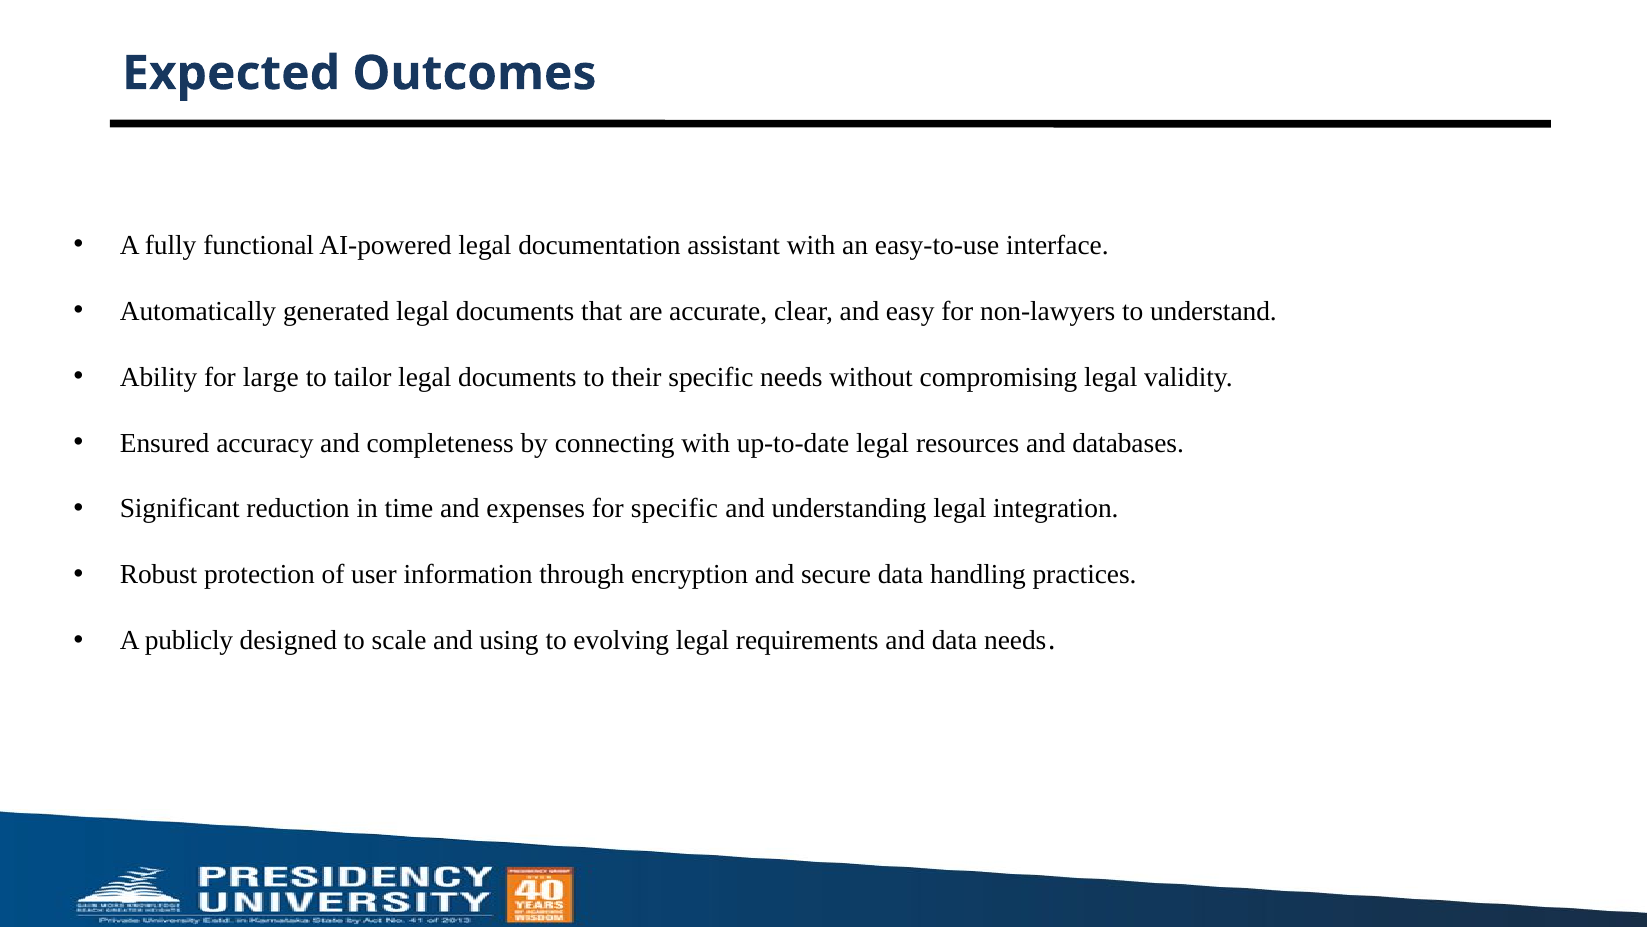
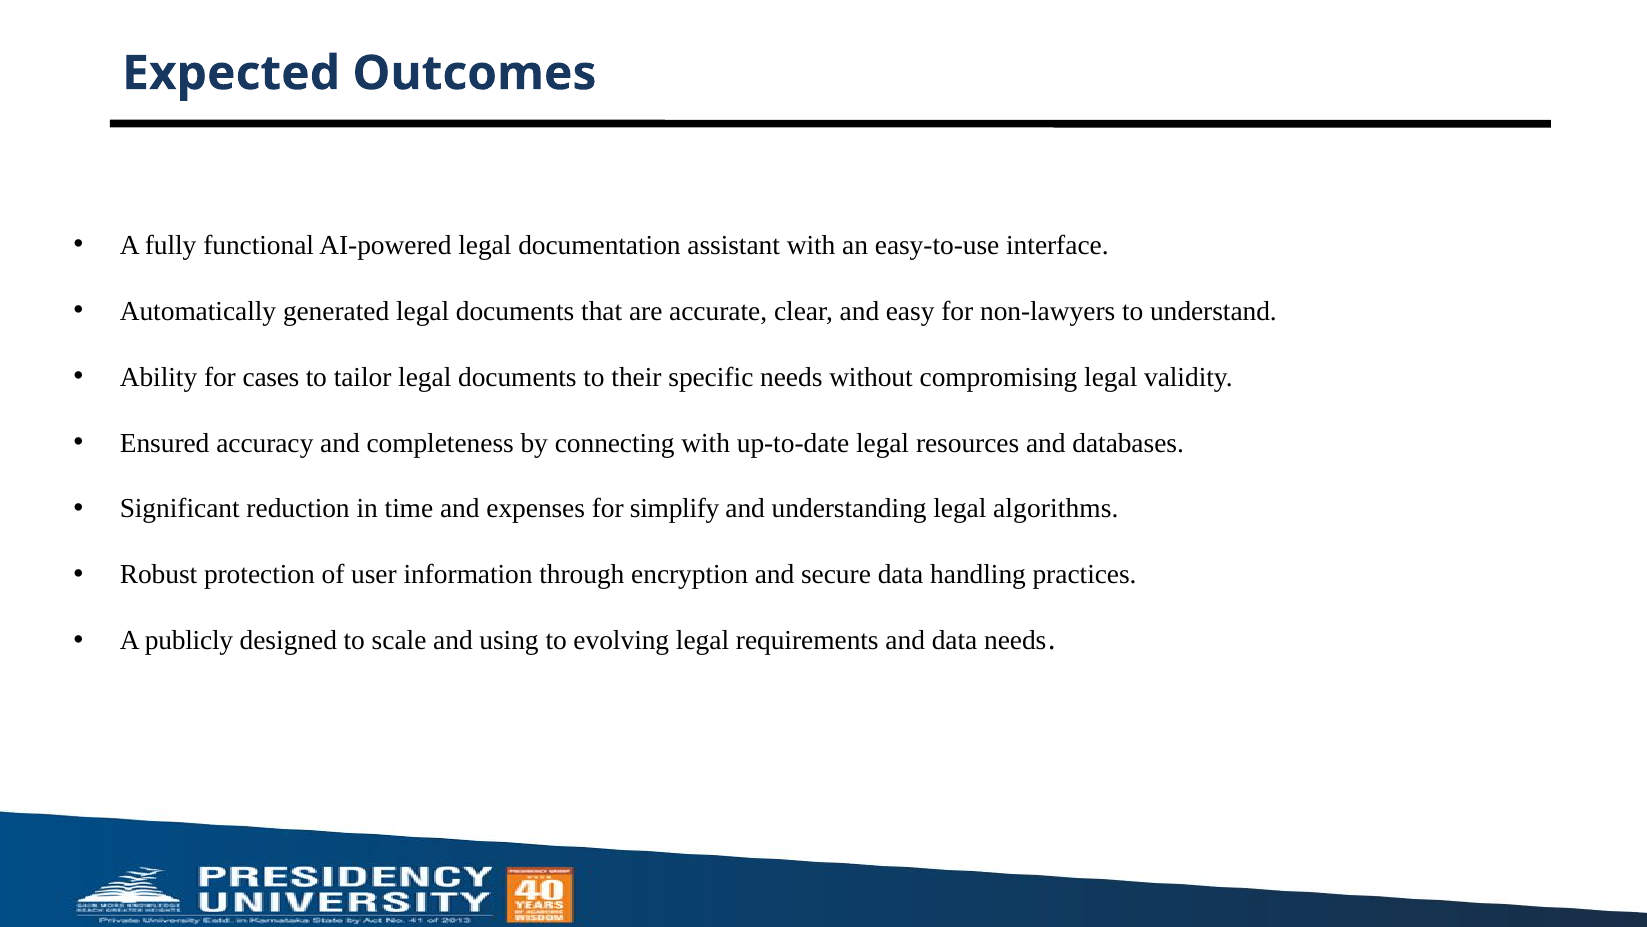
large: large -> cases (271, 377)
for specific: specific -> simplify (675, 509)
integration: integration -> algorithms (1056, 509)
